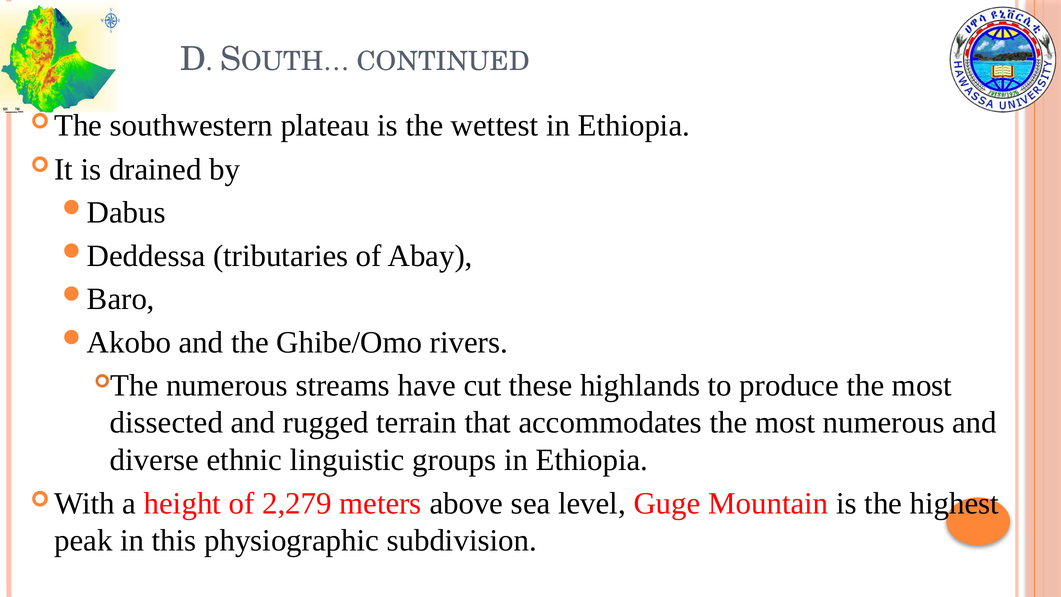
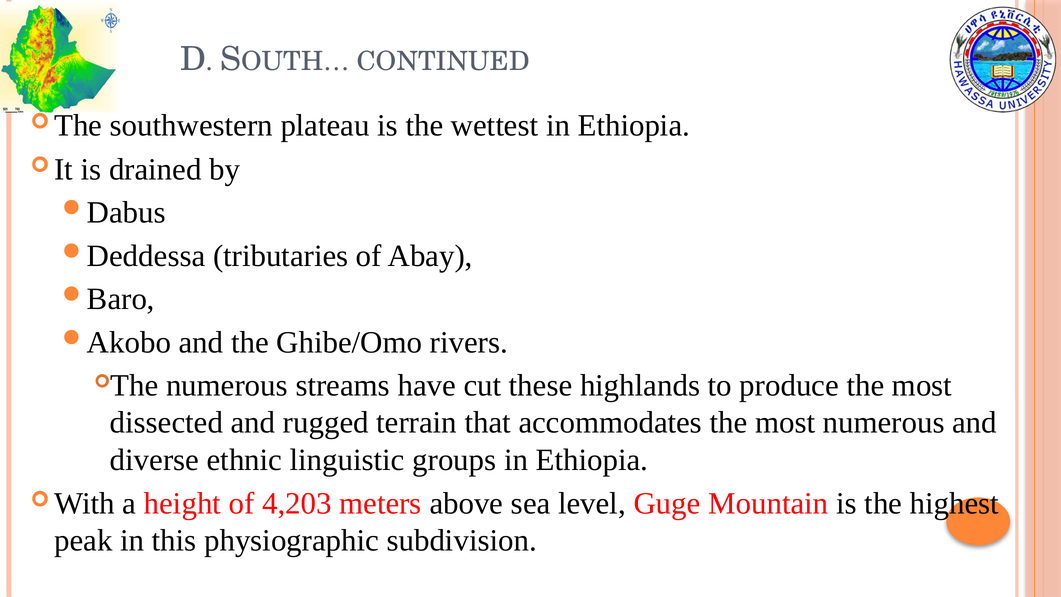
2,279: 2,279 -> 4,203 (297, 503)
